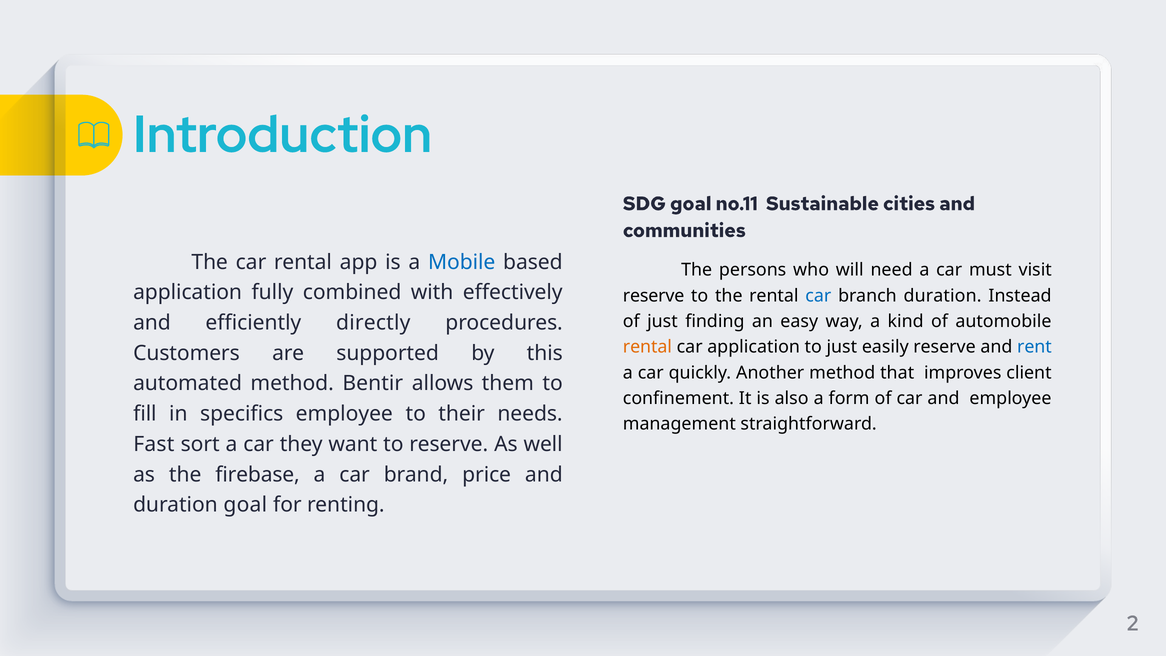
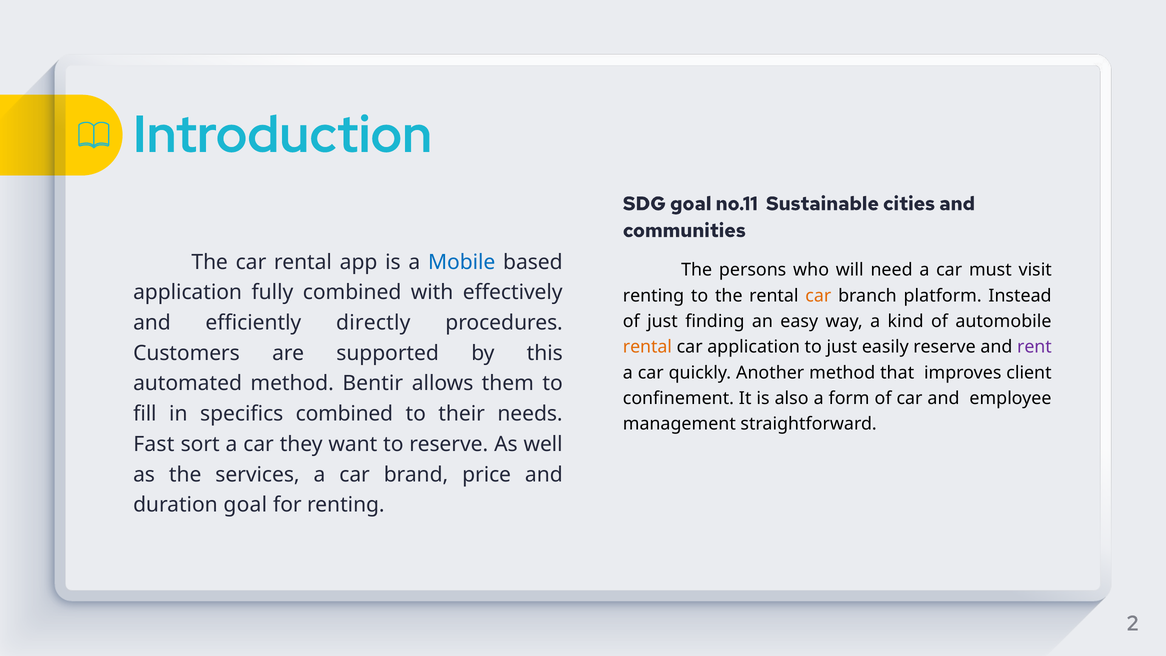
reserve: reserve -> renting (654, 296)
car colour: blue -> orange (818, 296)
branch duration: duration -> platform (943, 296)
rent colour: blue -> purple (1034, 347)
specifics employee: employee -> combined (344, 414)
firebase: firebase -> services (257, 475)
